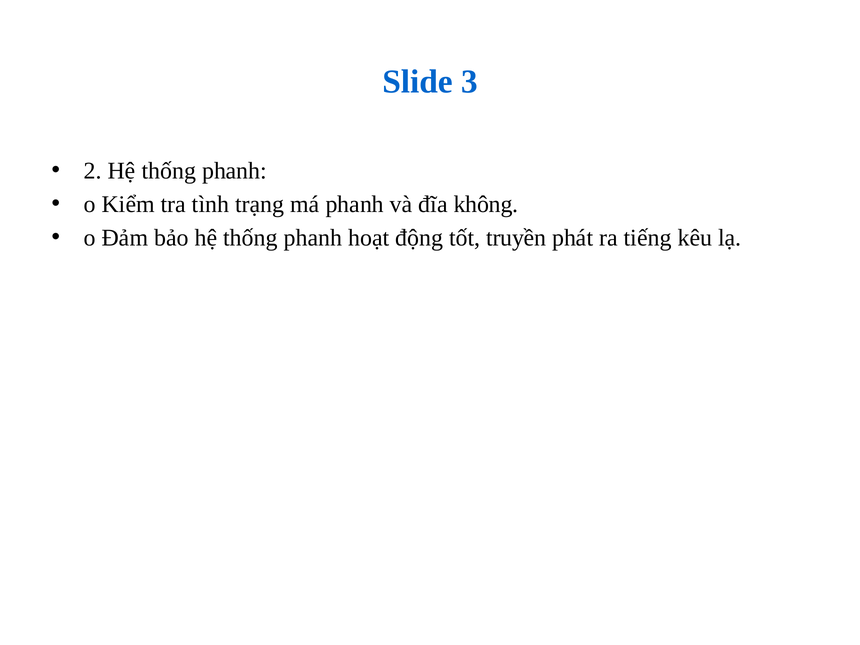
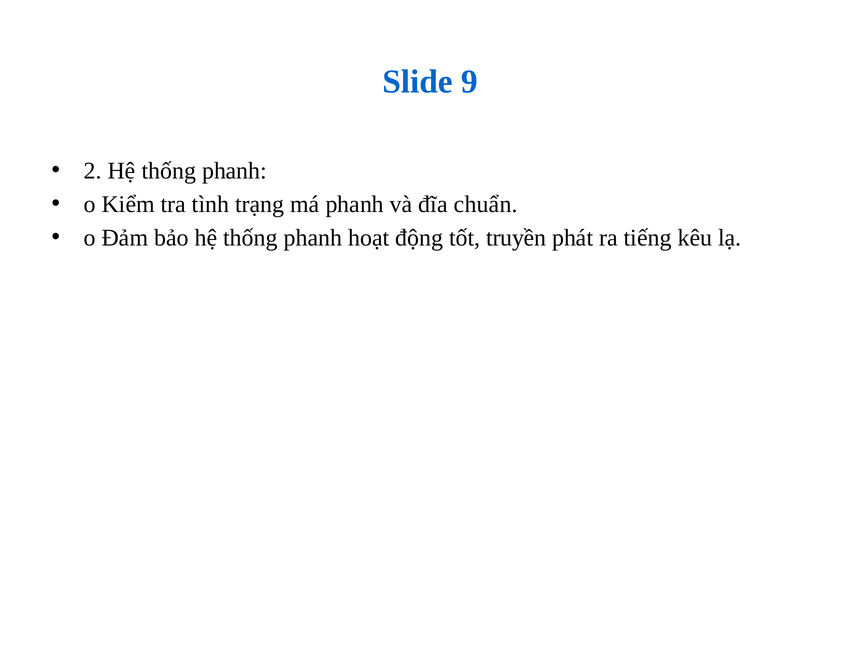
3: 3 -> 9 (469, 82)
không: không -> chuẩn (486, 204)
